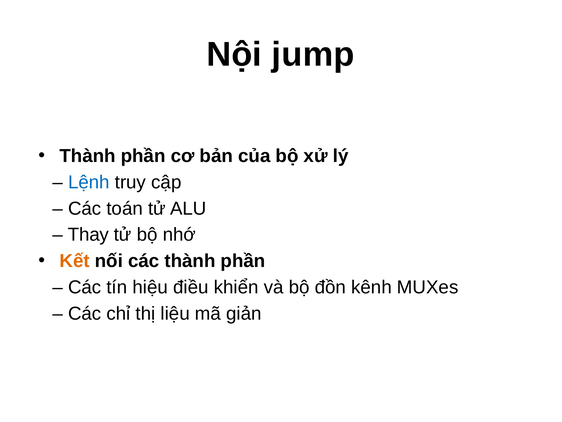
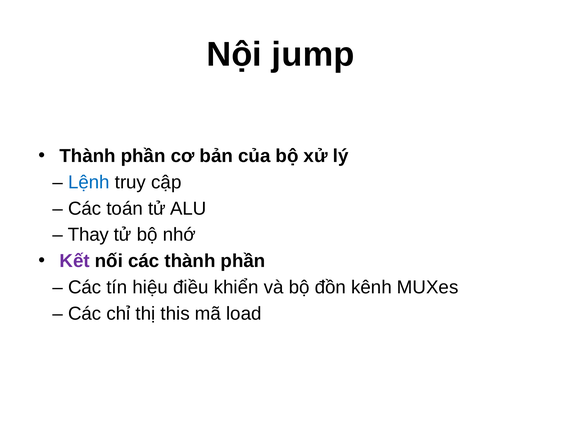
Kết colour: orange -> purple (75, 261)
liệu: liệu -> this (175, 313)
giản: giản -> load (244, 313)
